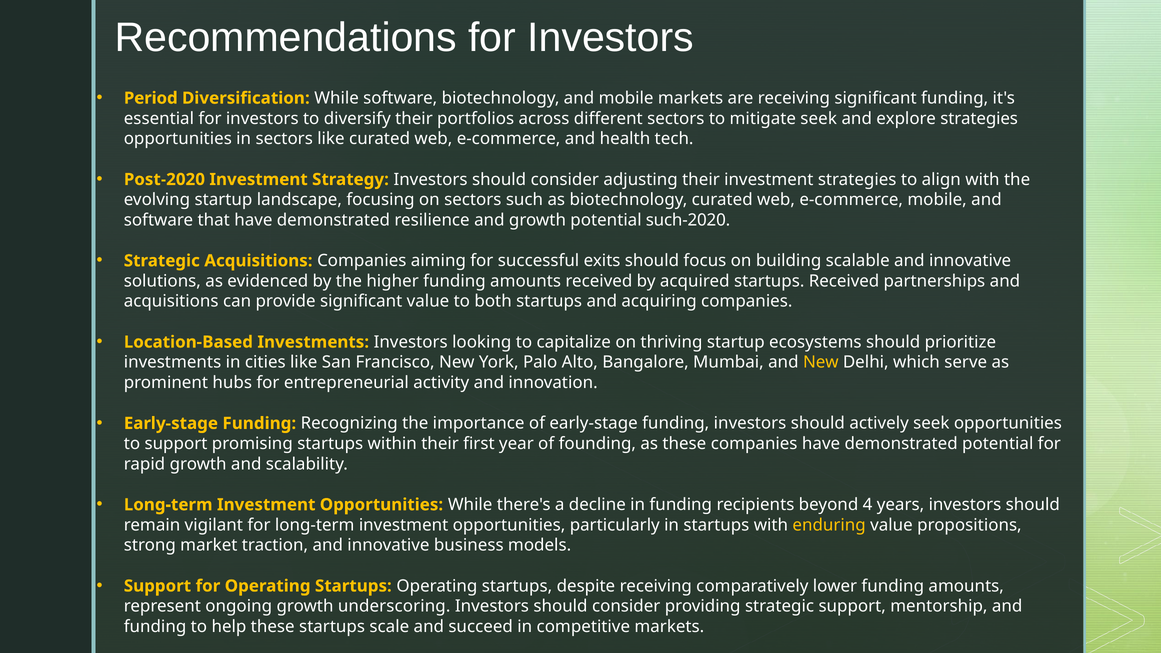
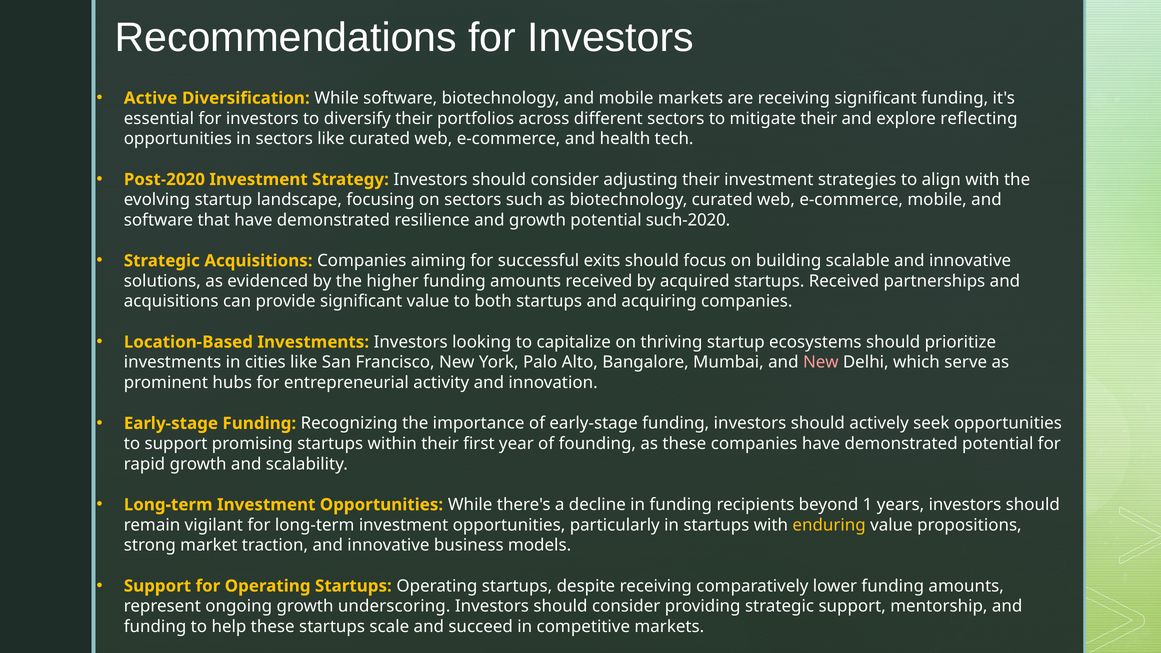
Period: Period -> Active (151, 98)
mitigate seek: seek -> their (819, 118)
explore strategies: strategies -> reflecting (979, 118)
New colour: yellow -> pink (821, 362)
4: 4 -> 1 (868, 505)
